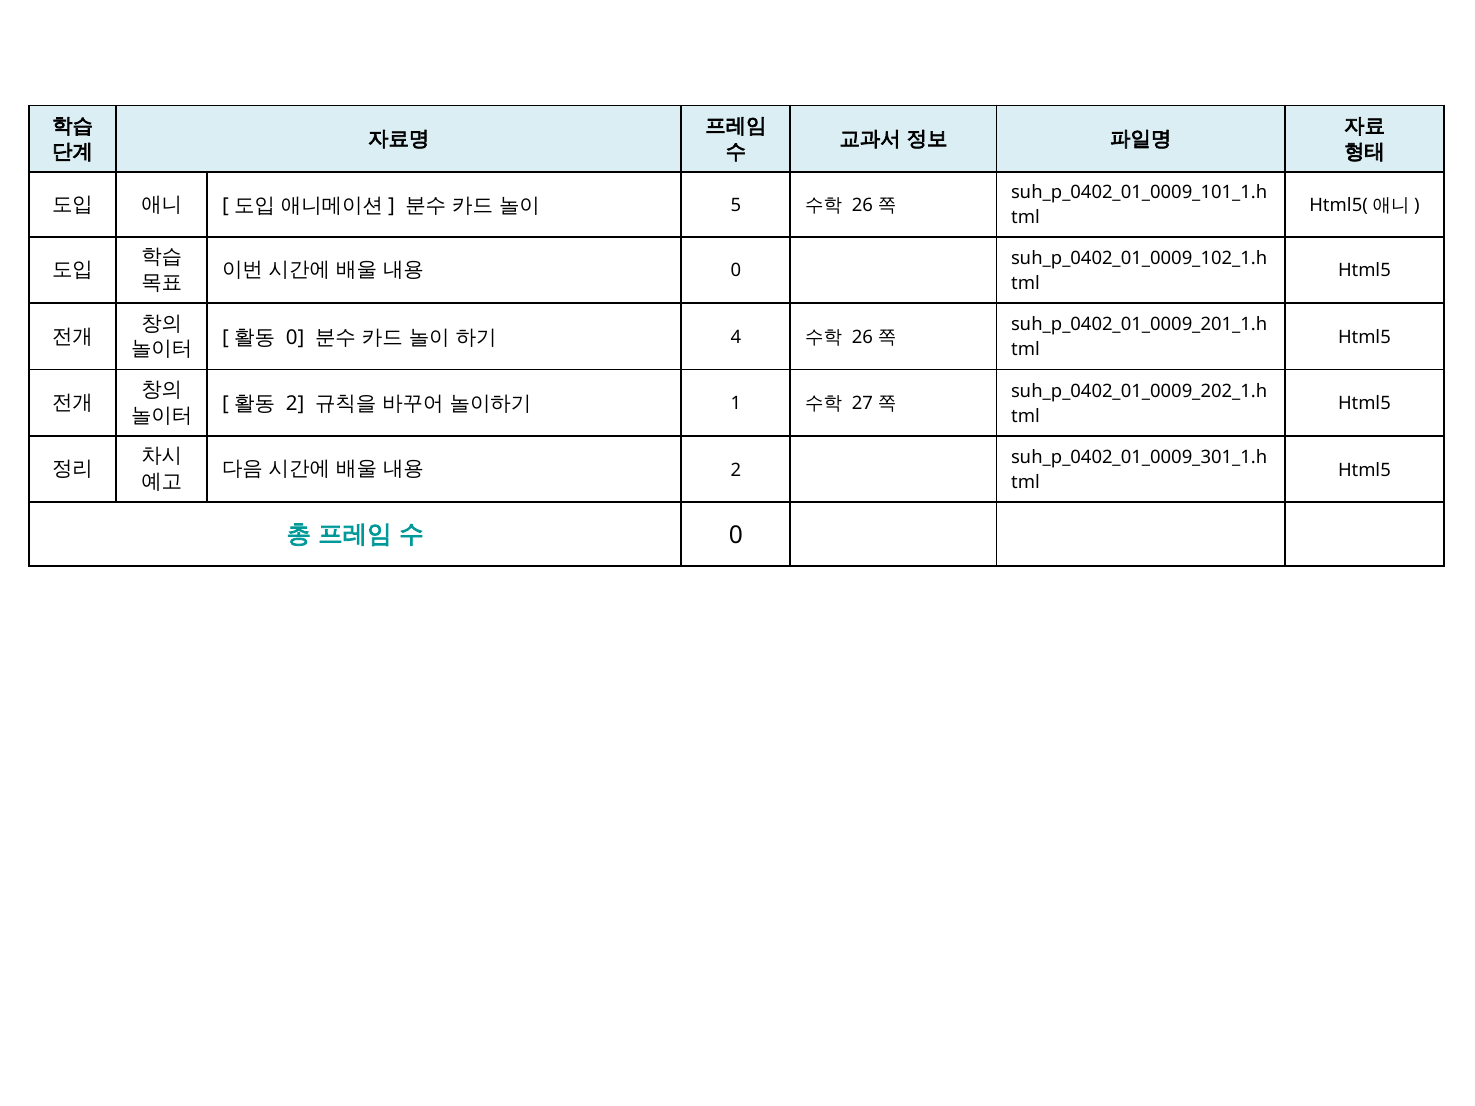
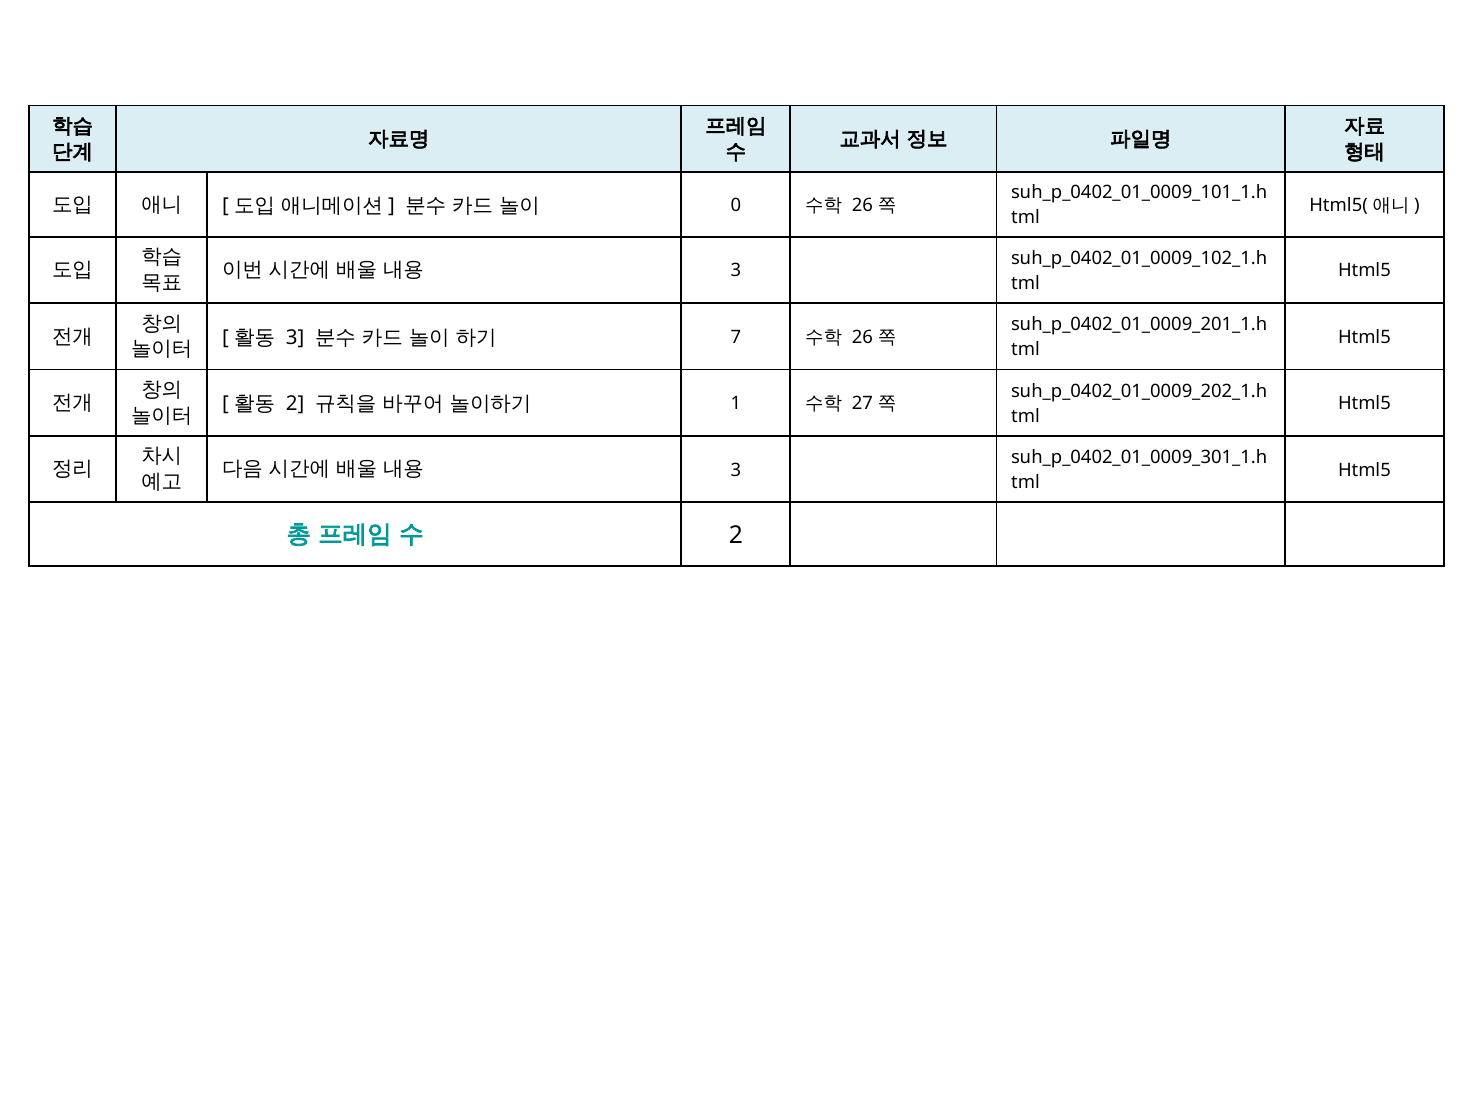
5: 5 -> 0 (736, 205)
0: 0 -> 3 (736, 271)
0: 0 -> 3 (295, 337)
4: 4 -> 7 (736, 337)
2: 2 -> 3 (736, 470)
0: 0 -> 2 (736, 536)
